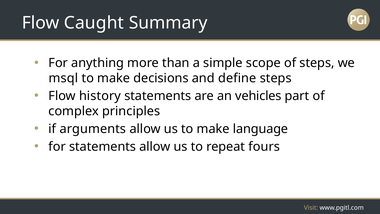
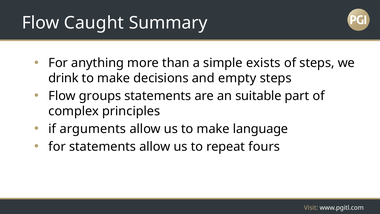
scope: scope -> exists (263, 63)
msql: msql -> drink (64, 78)
define: define -> empty (237, 78)
history: history -> groups (100, 96)
vehicles: vehicles -> suitable (258, 96)
